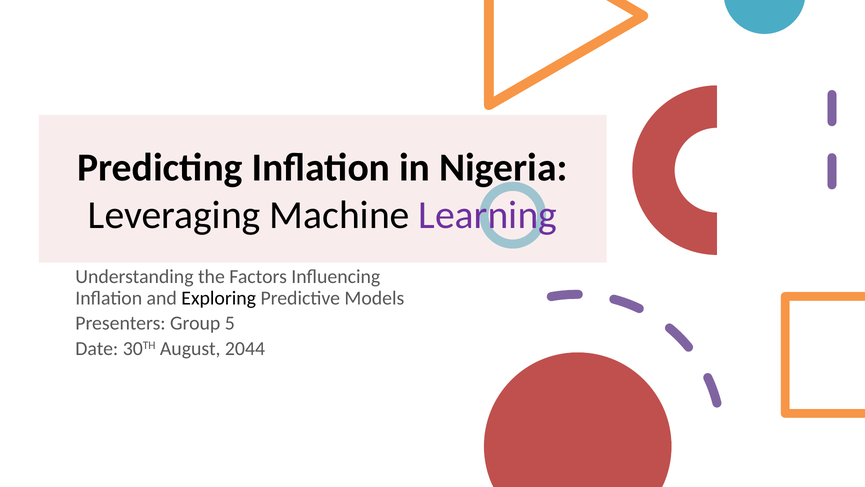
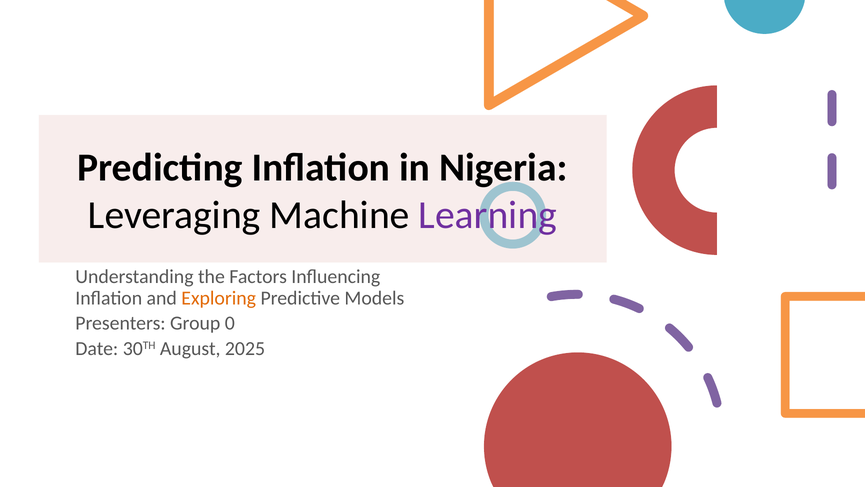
Exploring colour: black -> orange (219, 298)
5: 5 -> 0 (230, 323)
2044: 2044 -> 2025 (245, 348)
